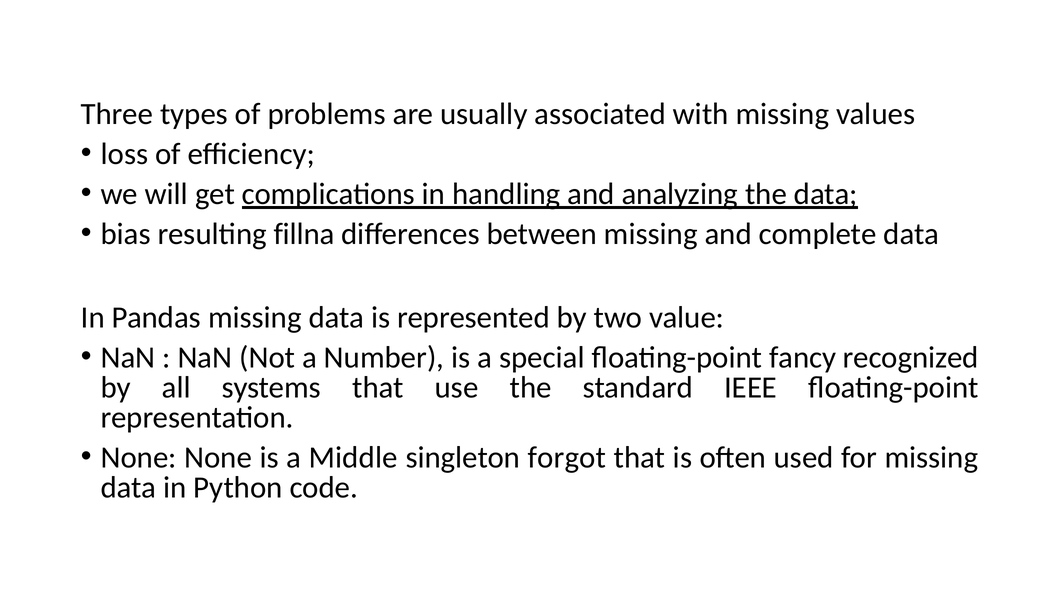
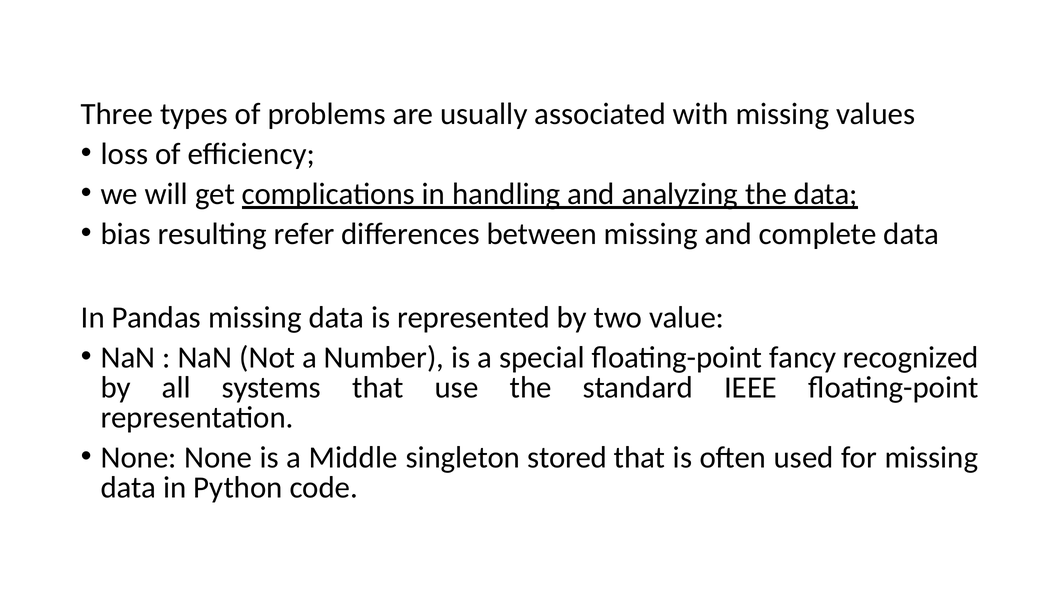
fillna: fillna -> refer (304, 234)
forgot: forgot -> stored (567, 458)
